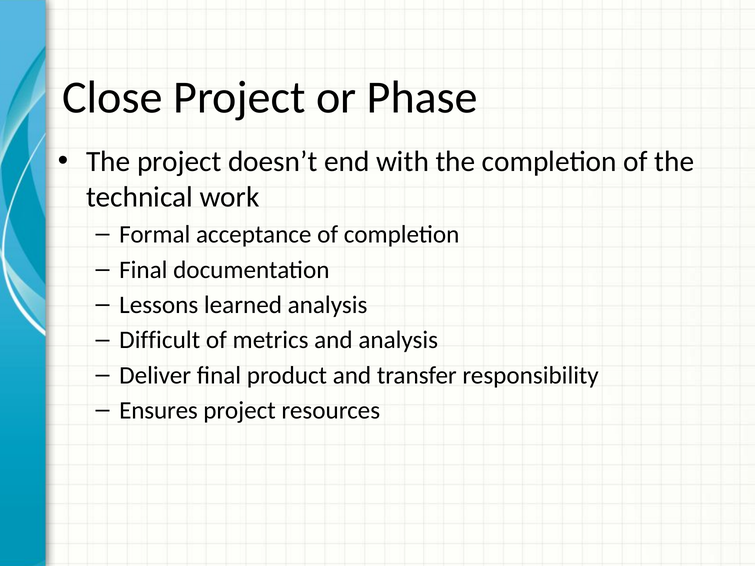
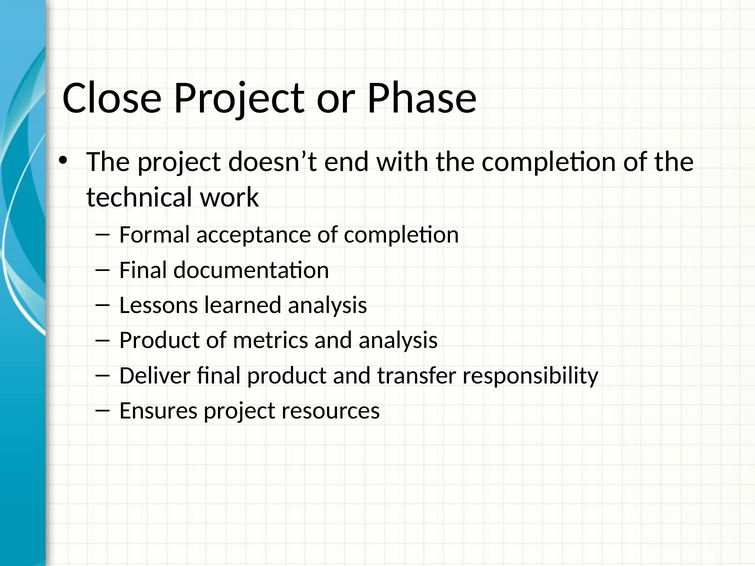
Difficult: Difficult -> Product (160, 340)
